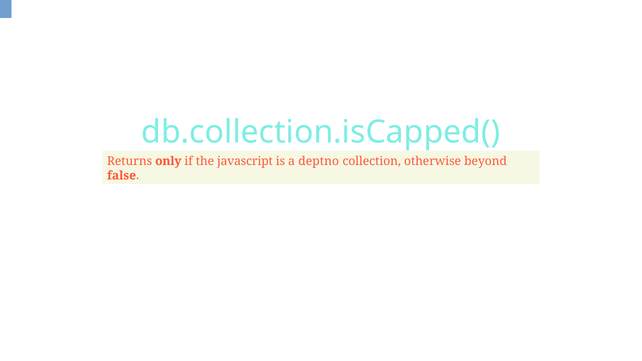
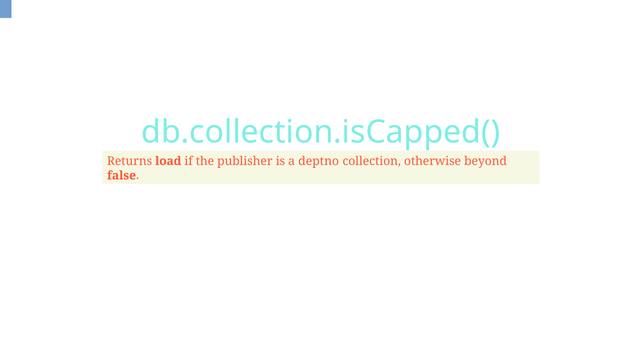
only: only -> load (168, 161)
javascript: javascript -> publisher (245, 161)
